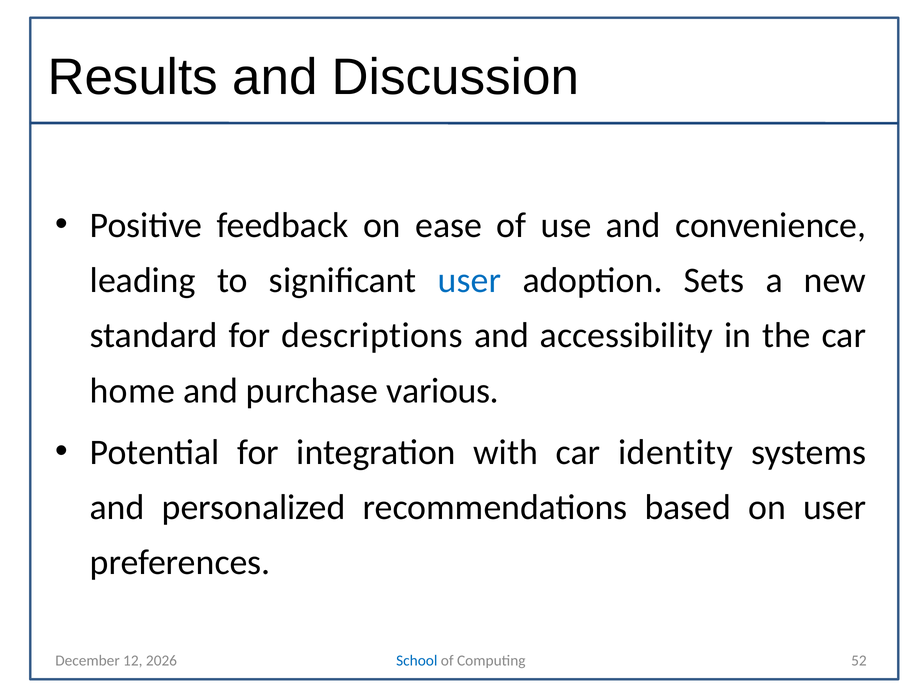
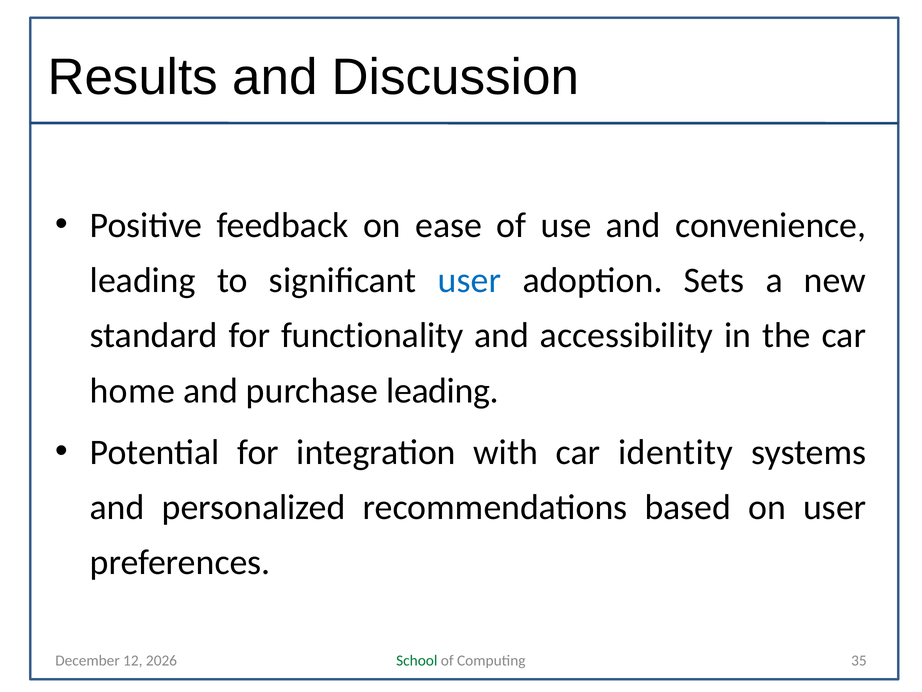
descriptions: descriptions -> functionality (372, 335)
purchase various: various -> leading (443, 390)
School colour: blue -> green (417, 660)
52: 52 -> 35 (859, 660)
